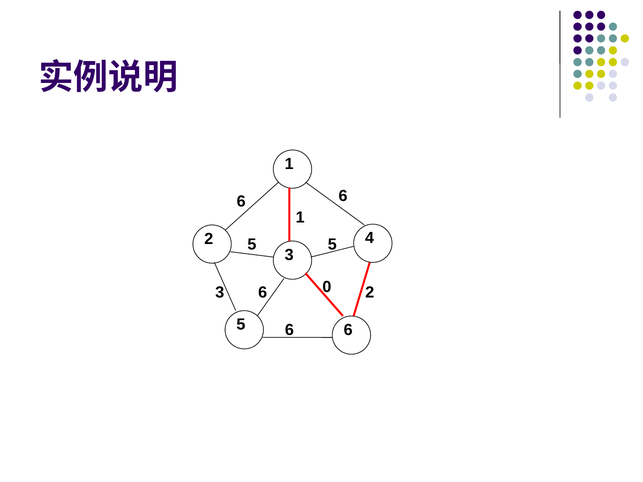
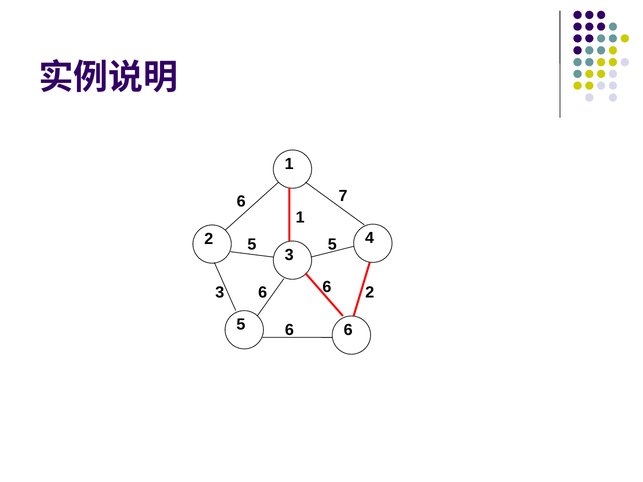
6: 6 -> 7 (343, 196)
0: 0 -> 6 (327, 287)
